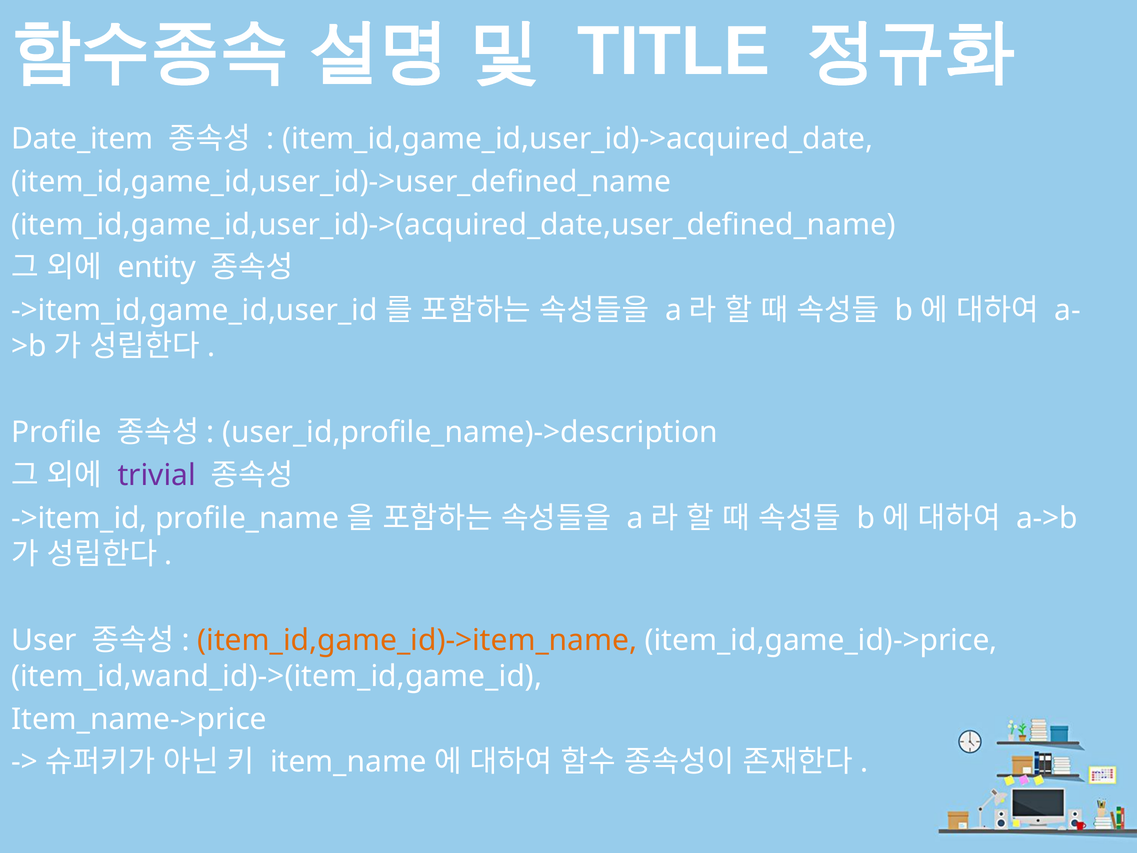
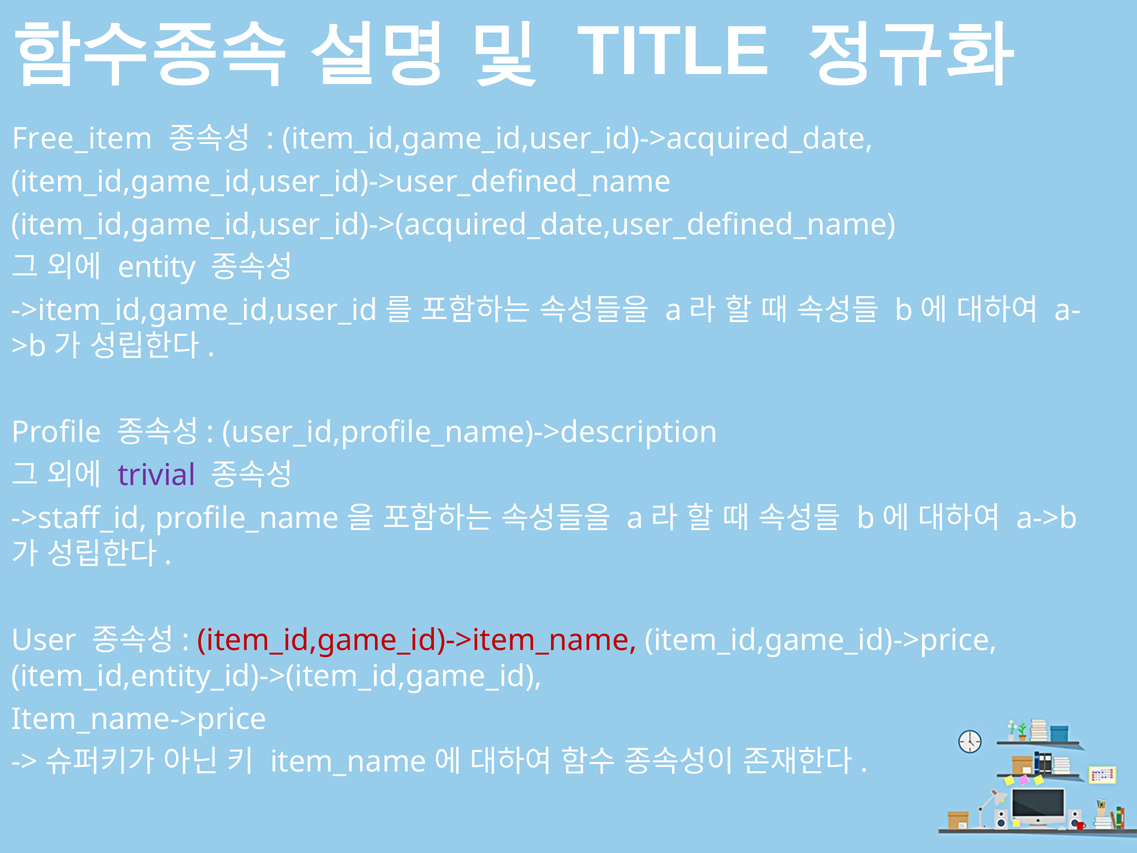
Date_item: Date_item -> Free_item (82, 139)
->item_id: ->item_id -> ->staff_id (79, 518)
item_id,game_id)->item_name colour: orange -> red (417, 640)
item_id,wand_id)->(item_id,game_id: item_id,wand_id)->(item_id,game_id -> item_id,entity_id)->(item_id,game_id (277, 676)
